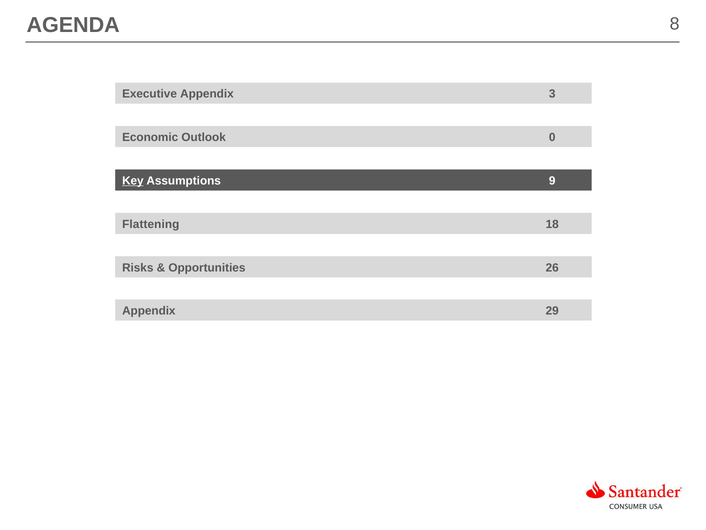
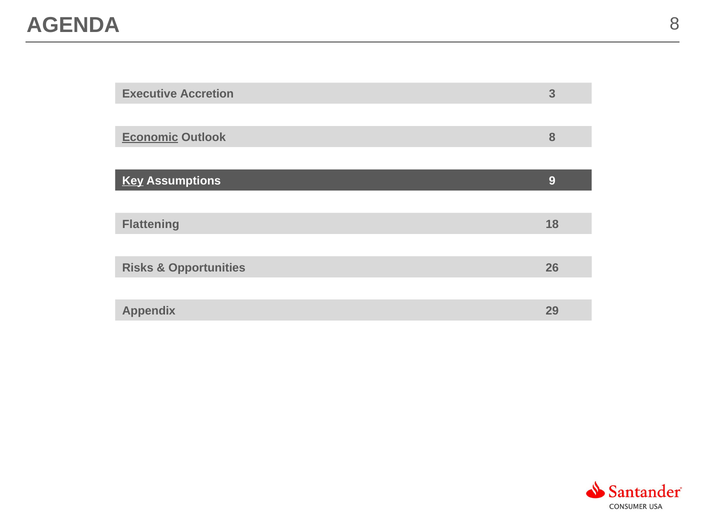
Executive Appendix: Appendix -> Accretion (207, 94)
Economic underline: none -> present (150, 137)
Outlook 0: 0 -> 8 (552, 137)
